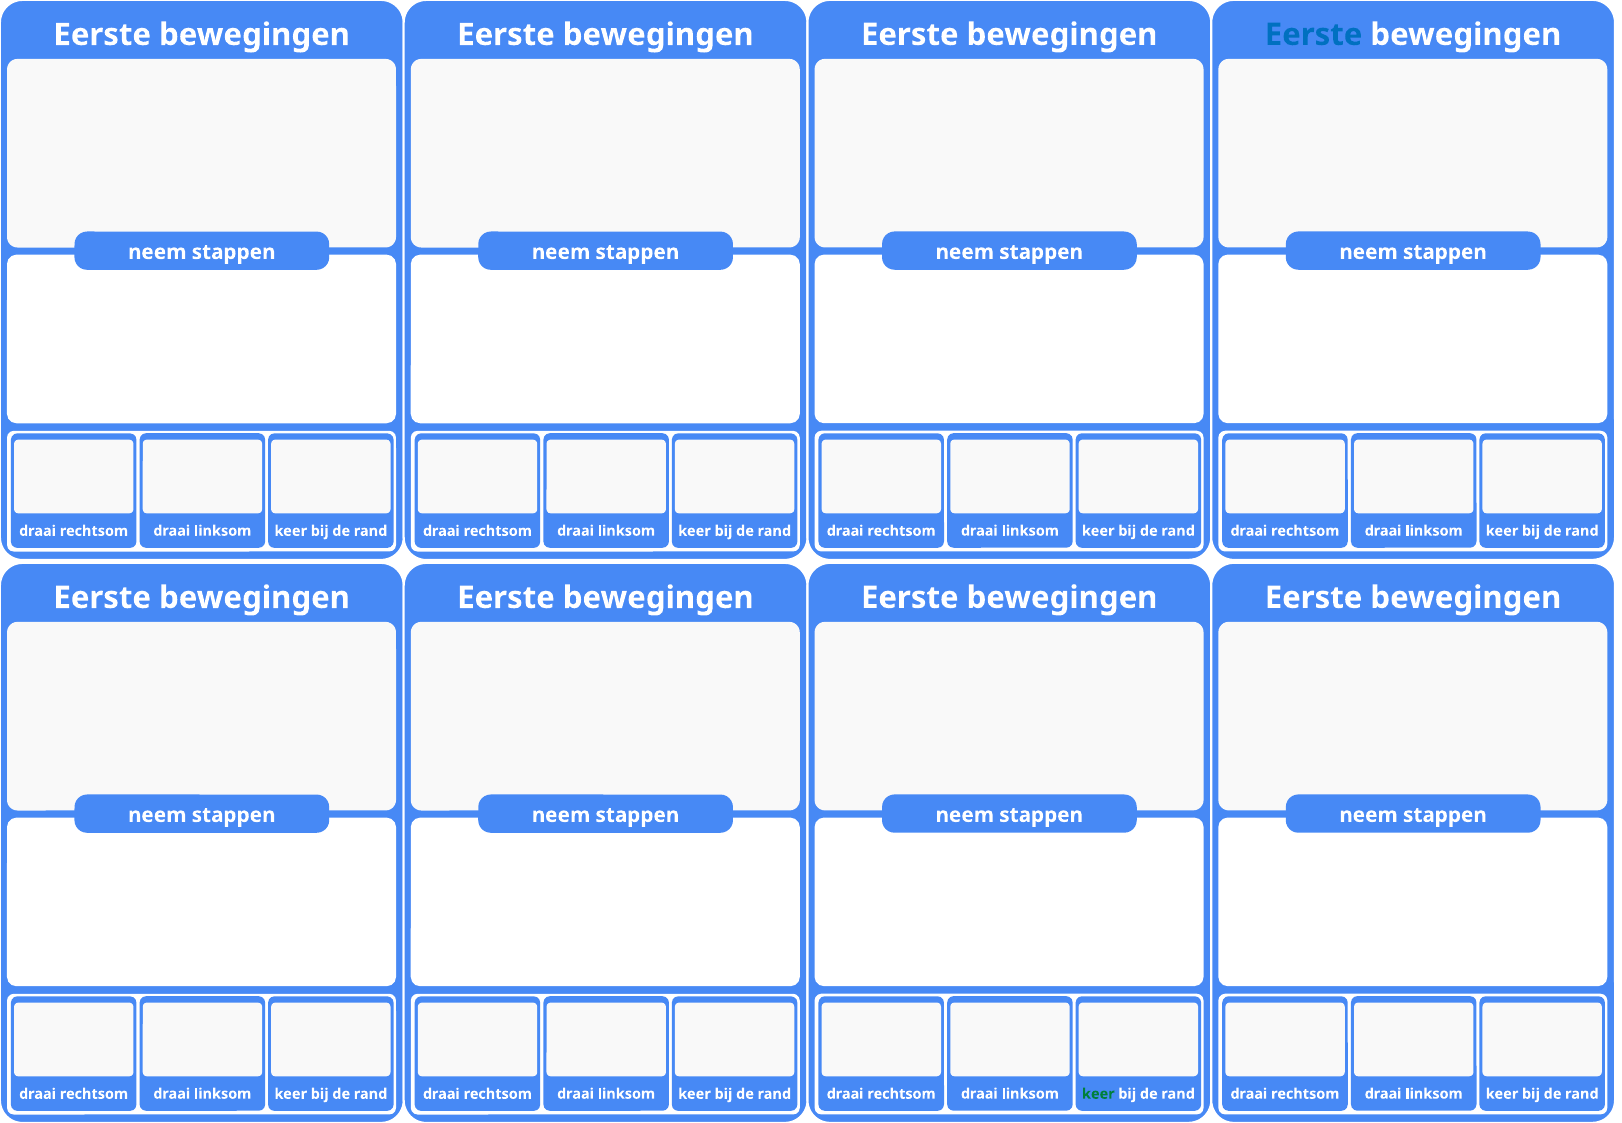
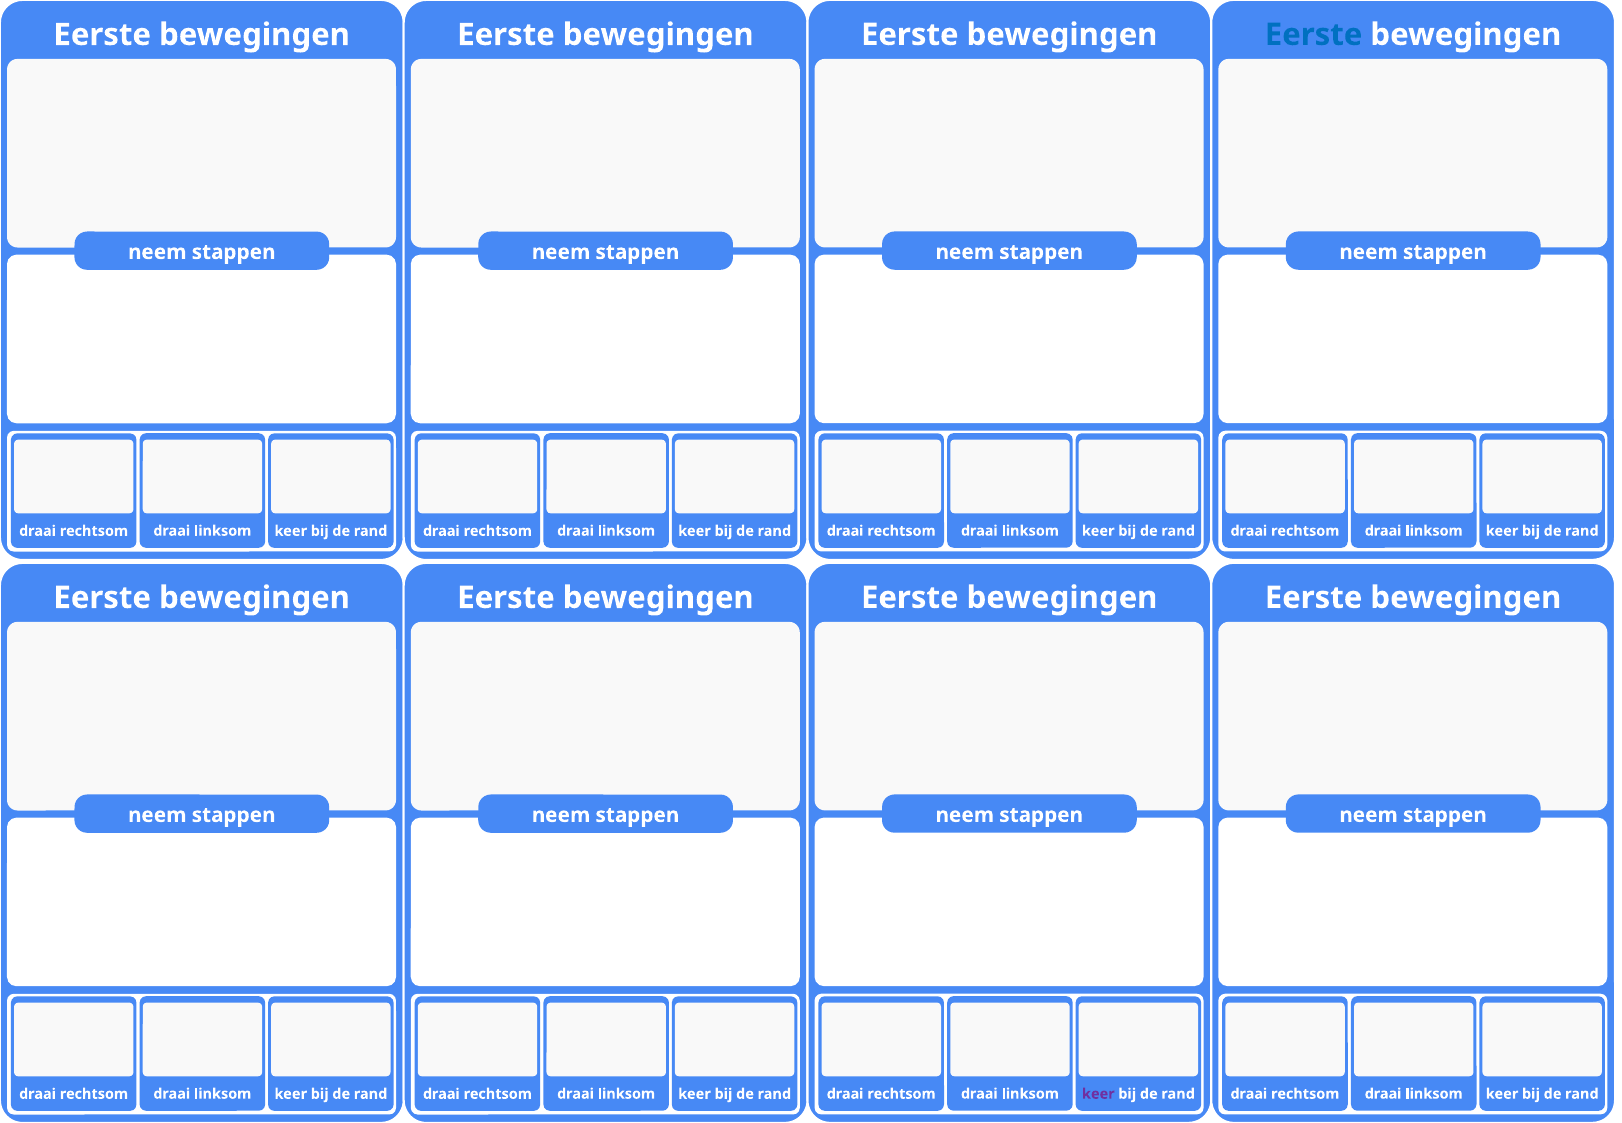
keer colour: green -> purple (1098, 1094)
